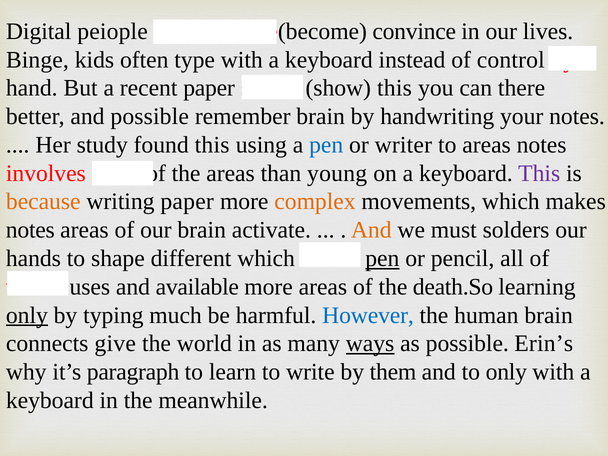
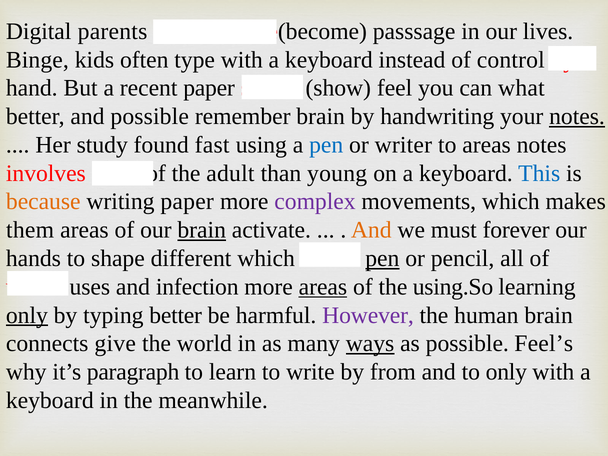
peiople: peiople -> parents (113, 31)
convince: convince -> passsage (414, 31)
show this: this -> feel (395, 88)
there: there -> what (521, 88)
notes underline: none -> present (577, 117)
found this: this -> fast (212, 145)
the areas: areas -> adult (230, 173)
This colour: purple -> blue (539, 173)
complex colour: orange -> purple (315, 202)
notes: notes -> them (30, 230)
brain underline: none -> present (202, 230)
solders: solders -> forever (516, 230)
available: available -> infection (197, 287)
areas underline: none -> present (323, 287)
death.So: death.So -> using.So (453, 287)
typing much: much -> better (176, 315)
However colour: blue -> purple (368, 315)
Erin’s: Erin’s -> Feel’s (544, 344)
them: them -> from (393, 372)
